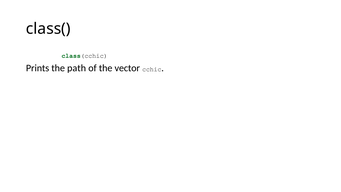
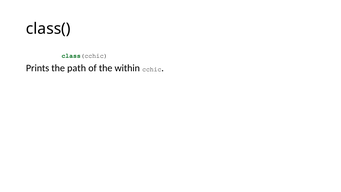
vector: vector -> within (127, 68)
